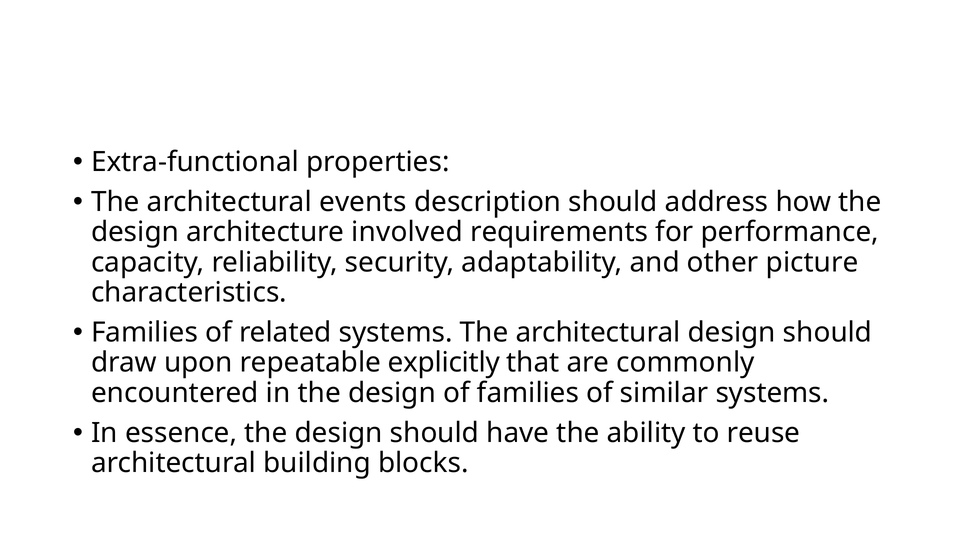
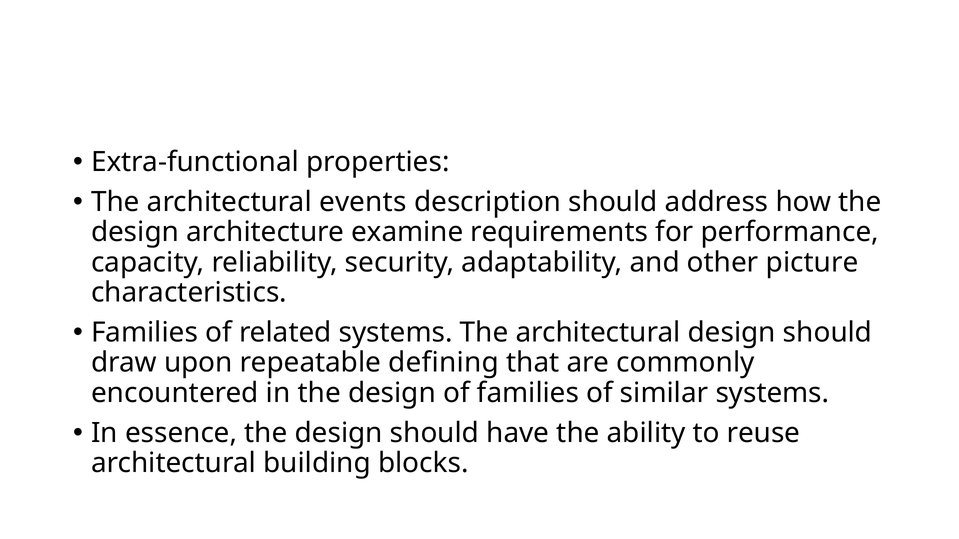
involved: involved -> examine (407, 232)
explicitly: explicitly -> defining (444, 363)
